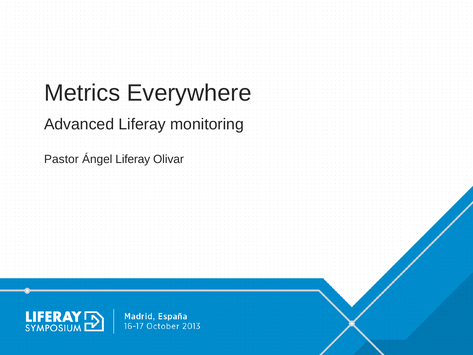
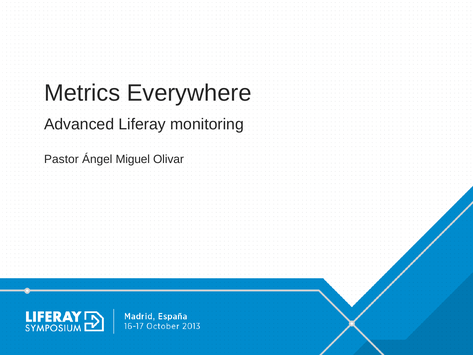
Ángel Liferay: Liferay -> Miguel (133, 159)
